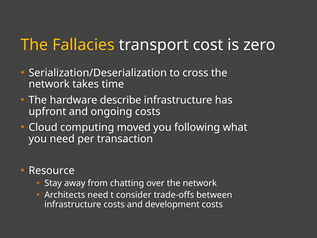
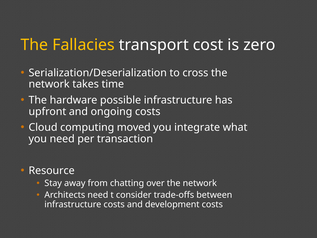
describe: describe -> possible (121, 100)
following: following -> integrate (197, 127)
